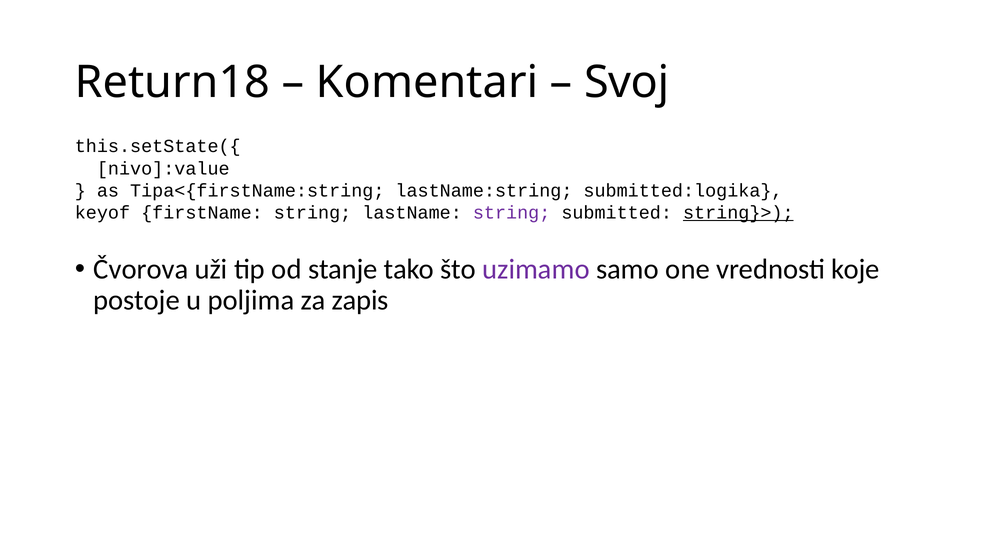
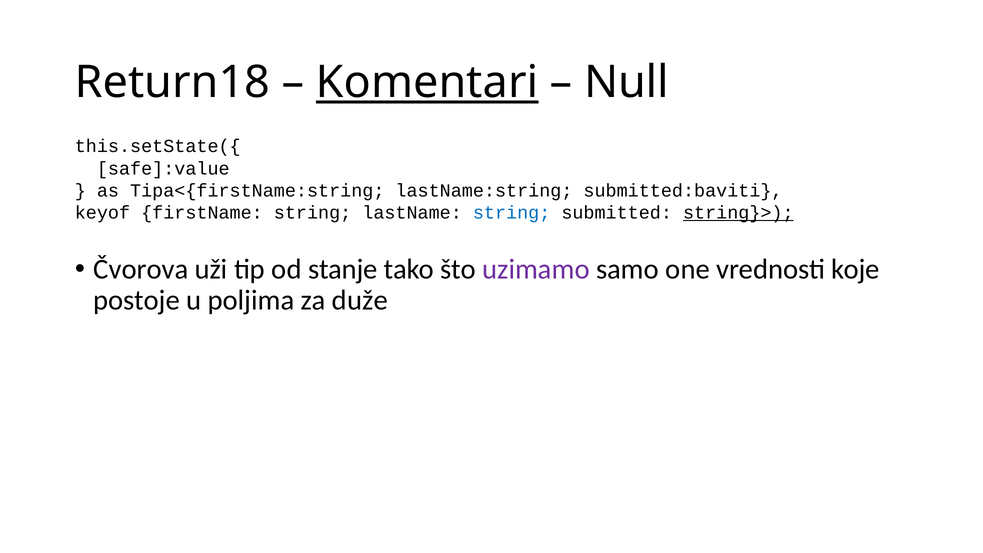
Komentari underline: none -> present (427, 83)
Svoj: Svoj -> Null (627, 83)
nivo]:value: nivo]:value -> safe]:value (163, 169)
submitted:logika: submitted:logika -> submitted:baviti (683, 191)
string colour: purple -> blue (512, 213)
zapis: zapis -> duže (360, 300)
